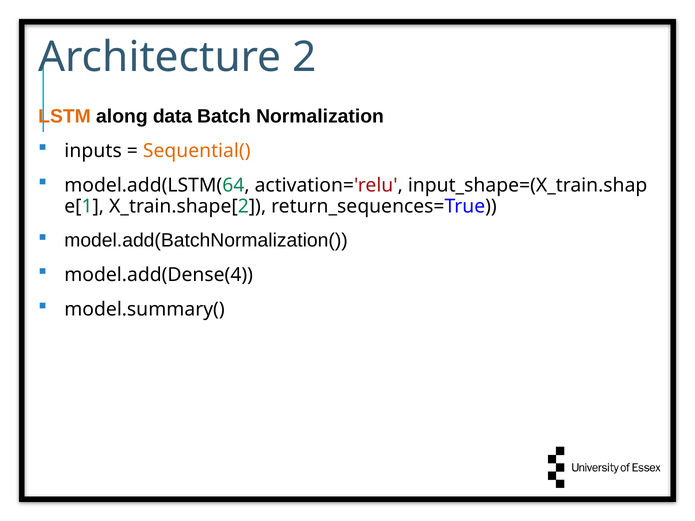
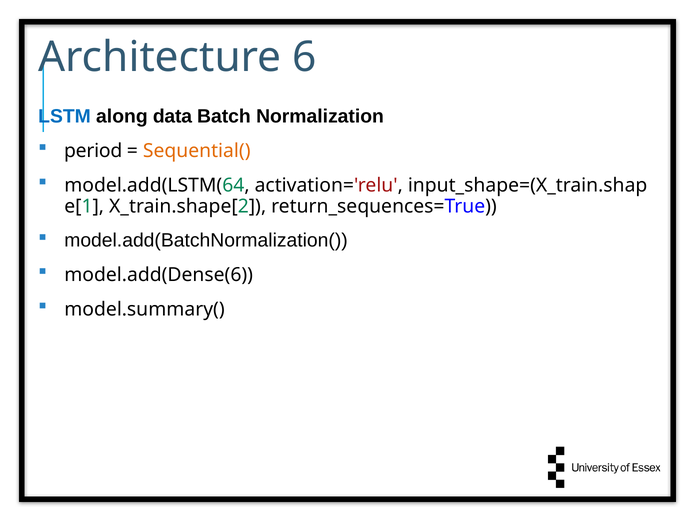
2: 2 -> 6 (305, 58)
LSTM colour: orange -> blue (65, 117)
inputs: inputs -> period (93, 151)
model.add(Dense(4: model.add(Dense(4 -> model.add(Dense(6 (159, 275)
